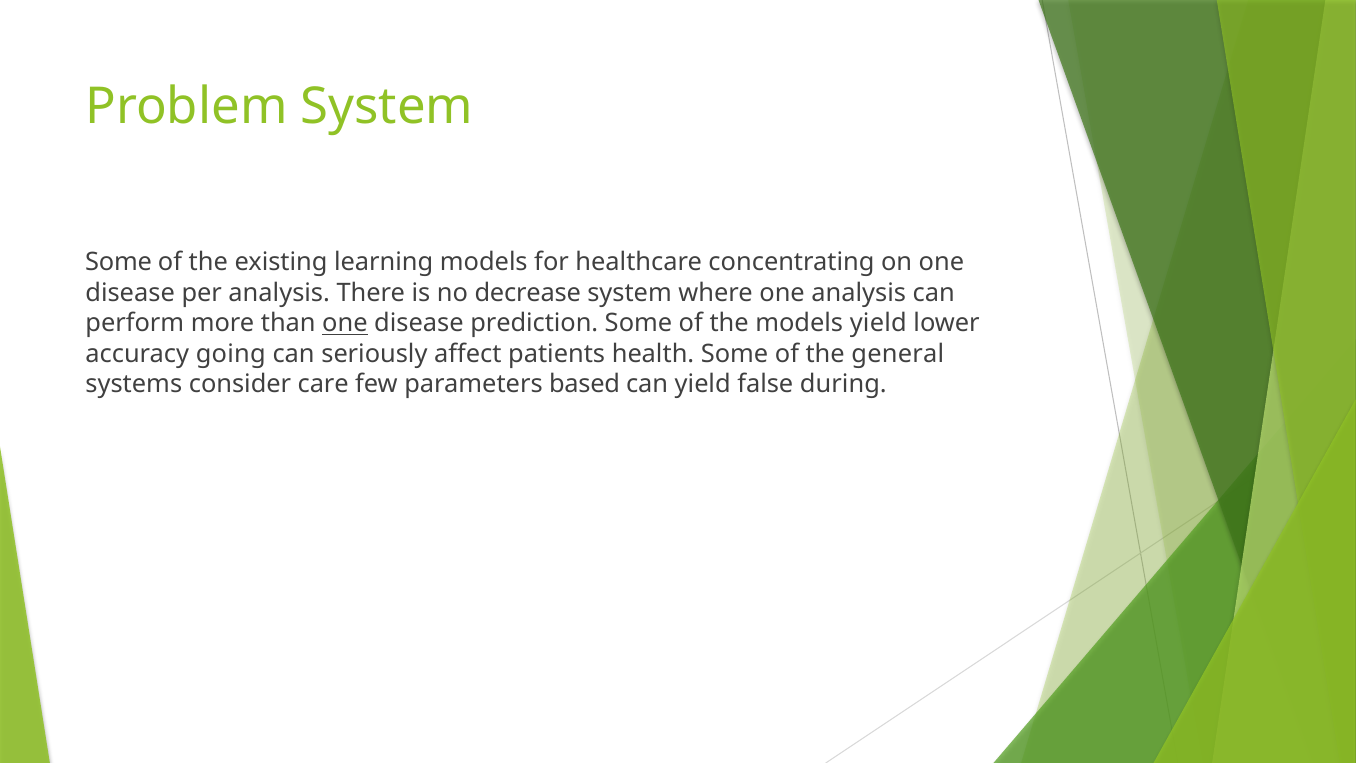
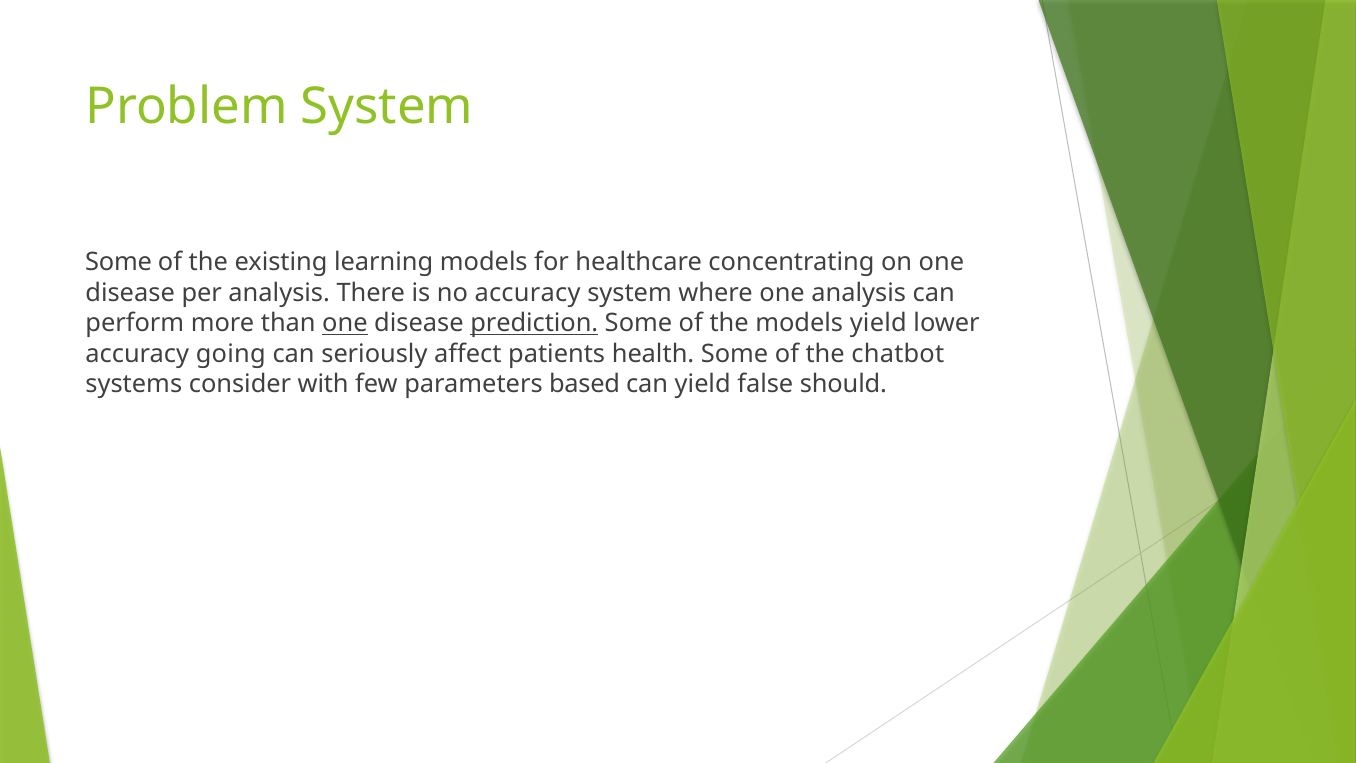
no decrease: decrease -> accuracy (528, 293)
prediction underline: none -> present (534, 323)
general: general -> chatbot (898, 354)
care: care -> with (323, 384)
during: during -> should (843, 384)
